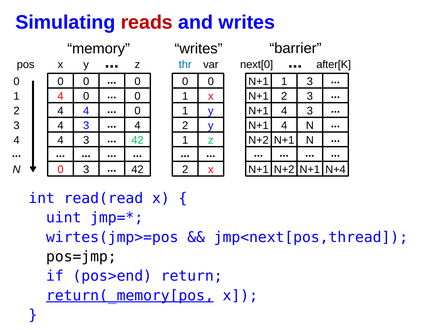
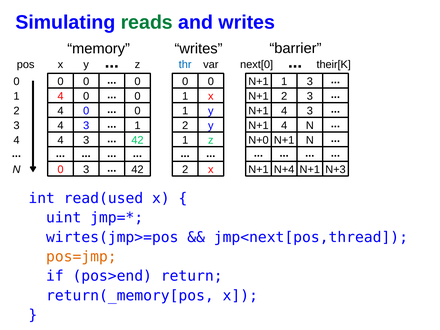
reads colour: red -> green (147, 22)
after[K: after[K -> their[K (334, 65)
4: 4 -> 0 (86, 111)
4 3 4: 4 -> 1 (138, 125)
N+2: N+2 -> N+0 (258, 140)
N+2: N+2 -> N+4 (284, 169)
N+4: N+4 -> N+3 (335, 169)
read(read: read(read -> read(used (103, 198)
pos=jmp colour: black -> orange (81, 257)
return(_memory[pos underline: present -> none (130, 296)
